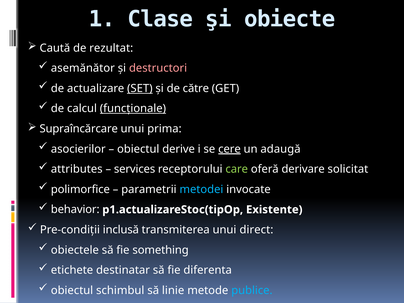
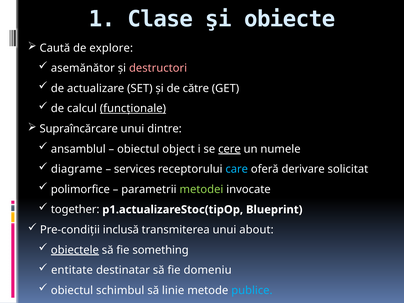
rezultat: rezultat -> explore (111, 48)
SET underline: present -> none (140, 88)
prima: prima -> dintre (165, 129)
asocierilor: asocierilor -> ansamblul (78, 149)
derive: derive -> object (179, 149)
adaugă: adaugă -> numele (281, 149)
attributes: attributes -> diagrame (77, 169)
care colour: light green -> light blue (237, 169)
metodei colour: light blue -> light green (201, 189)
behavior: behavior -> together (75, 210)
Existente: Existente -> Blueprint (274, 210)
direct: direct -> about (256, 230)
obiectele underline: none -> present (75, 250)
etichete: etichete -> entitate (72, 270)
diferenta: diferenta -> domeniu (208, 270)
